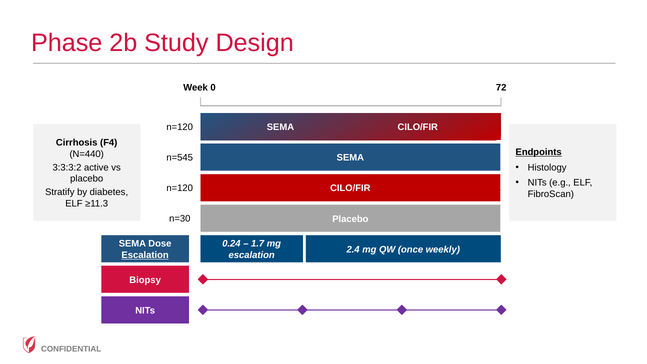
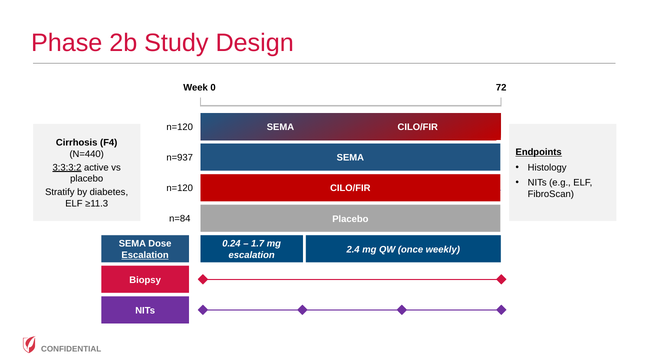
n=545: n=545 -> n=937 (180, 158)
3:3:3:2 underline: none -> present (67, 167)
n=30: n=30 -> n=84 (180, 219)
